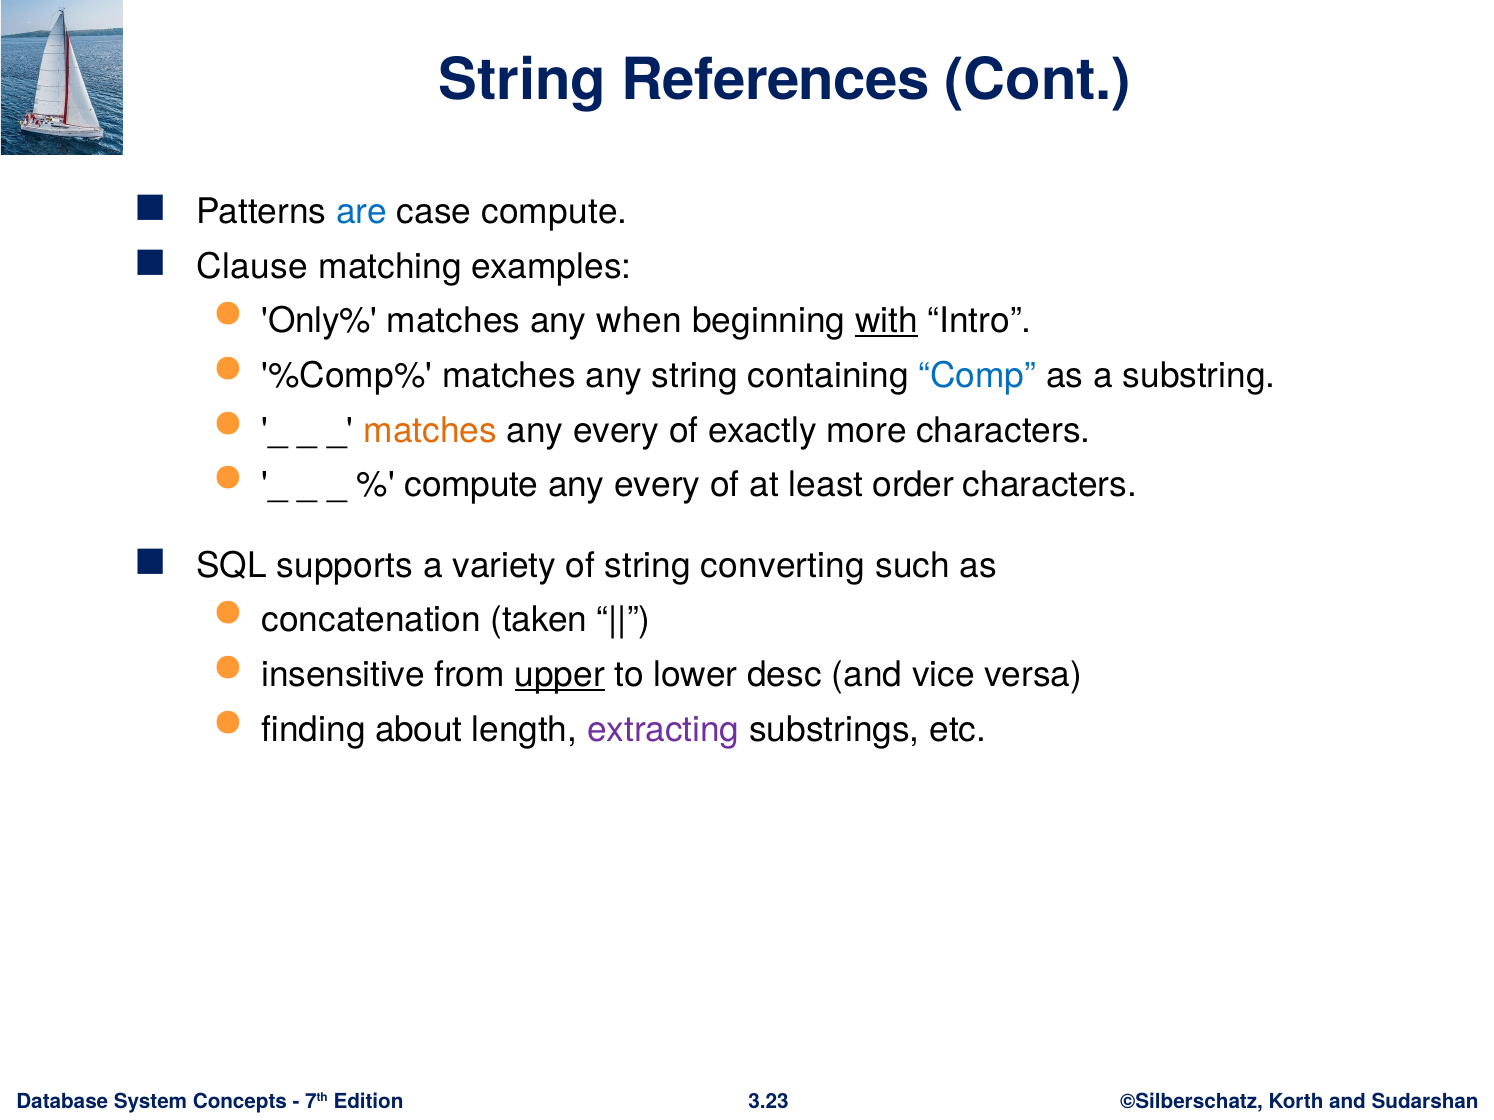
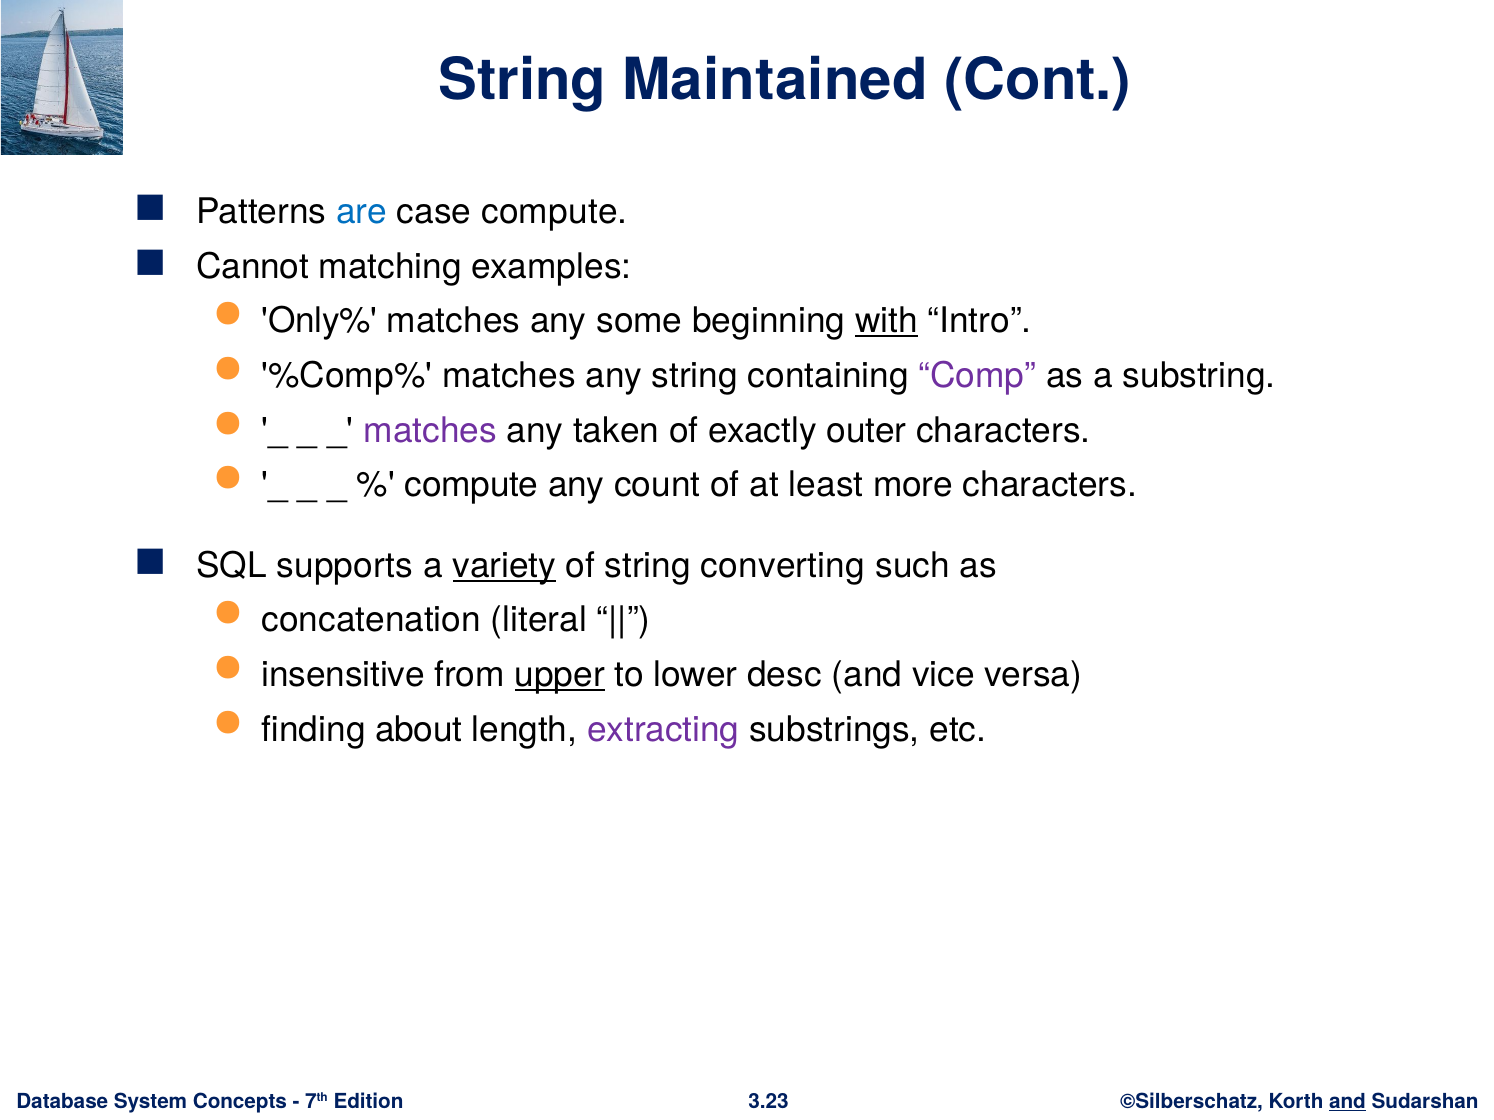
References: References -> Maintained (775, 80)
Clause: Clause -> Cannot (253, 267)
when: when -> some (640, 321)
Comp colour: blue -> purple (977, 376)
matches colour: orange -> purple (430, 431)
every: every -> taken (616, 431)
more: more -> outer (867, 431)
every: every -> count (657, 485)
order: order -> more (913, 485)
variety underline: none -> present (504, 566)
taken: taken -> literal (539, 621)
and underline: none -> present (1347, 1102)
